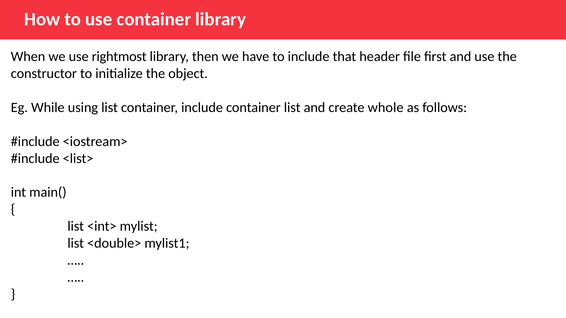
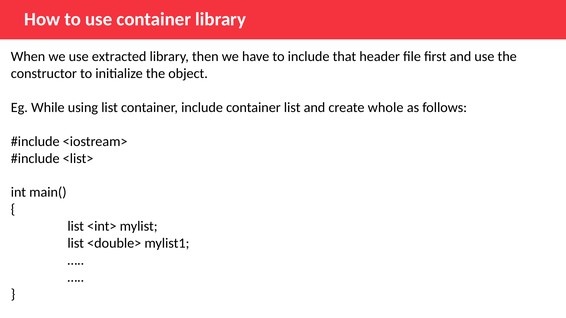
rightmost: rightmost -> extracted (119, 57)
